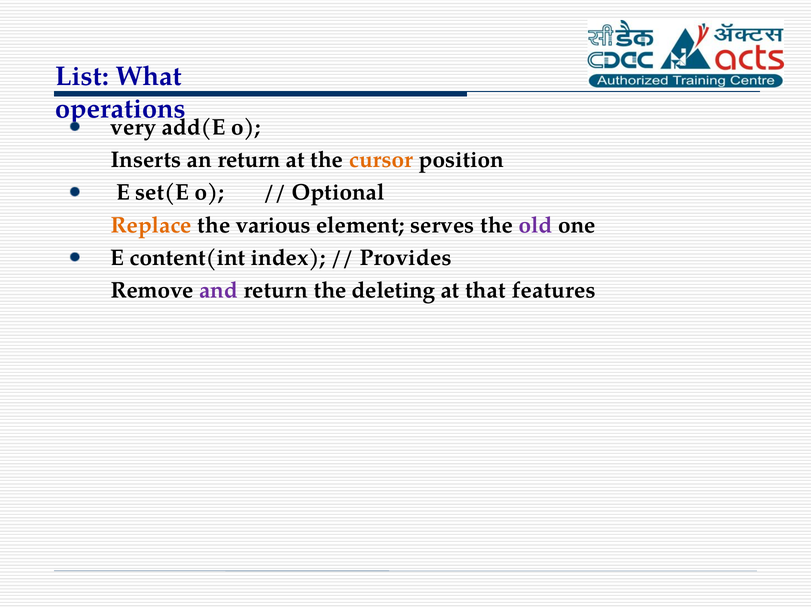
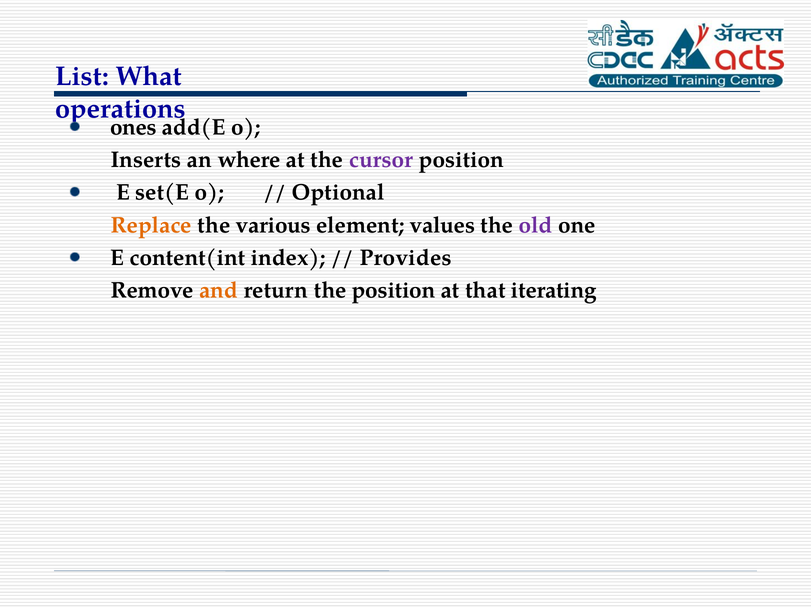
very: very -> ones (133, 127)
an return: return -> where (249, 160)
cursor colour: orange -> purple (381, 160)
serves: serves -> values (442, 225)
and colour: purple -> orange (219, 291)
the deleting: deleting -> position (394, 291)
features: features -> iterating (554, 291)
